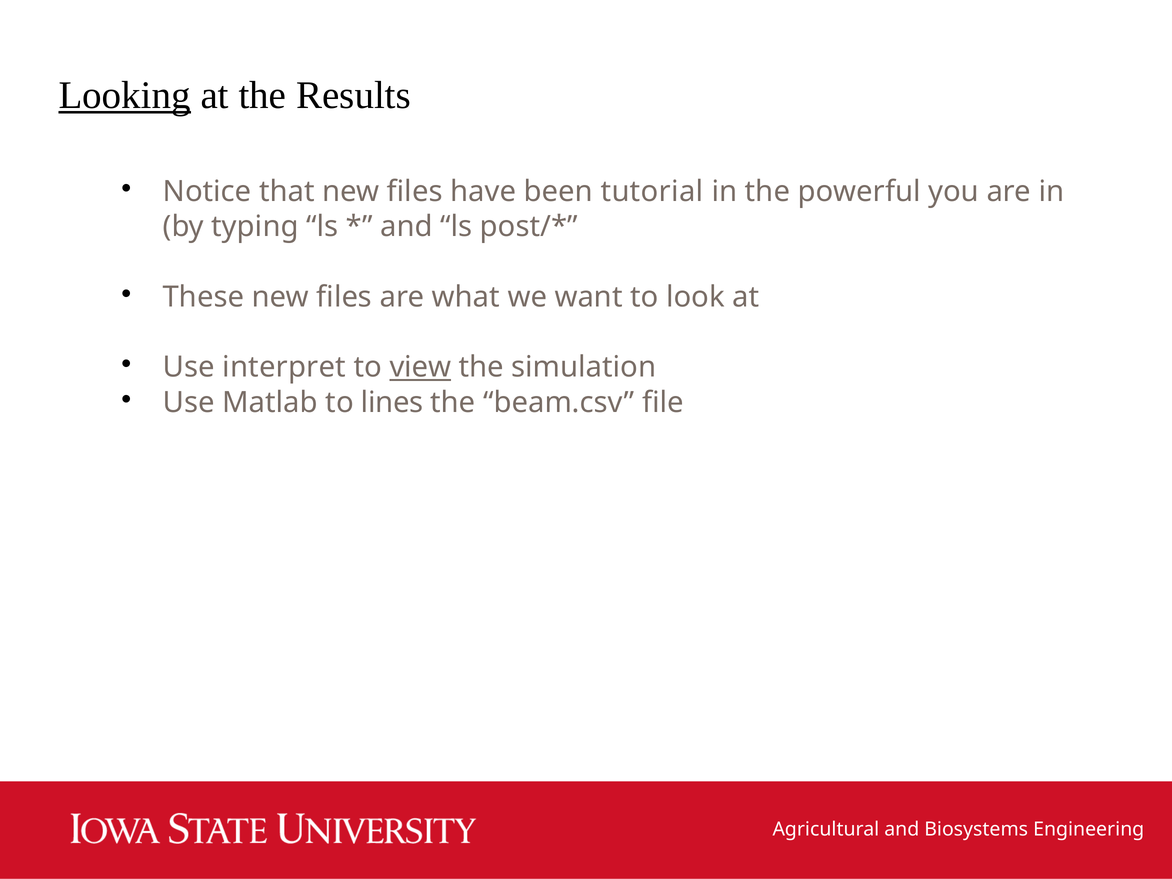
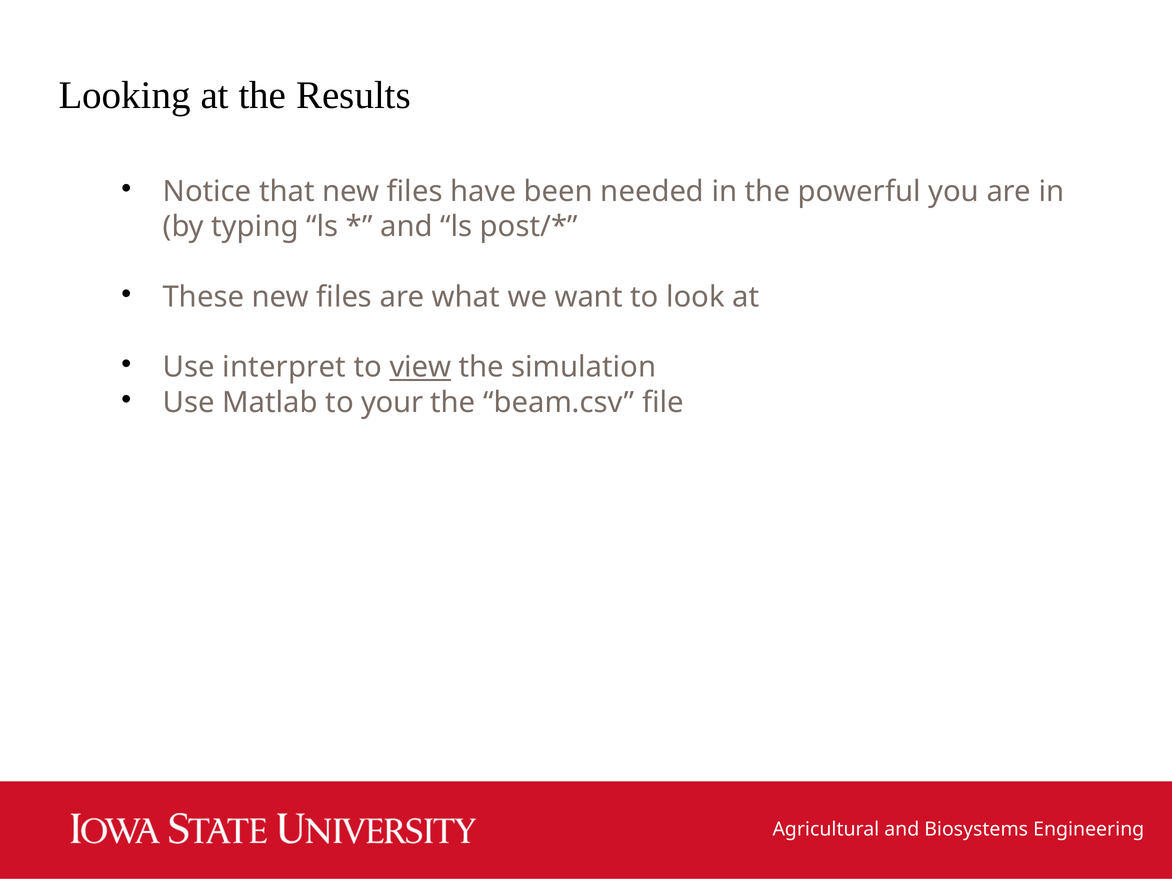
Looking underline: present -> none (125, 95)
tutorial: tutorial -> needed (652, 192)
lines: lines -> your (392, 402)
